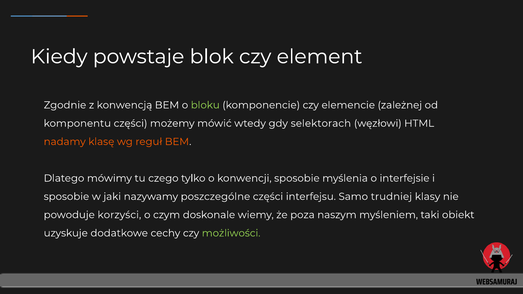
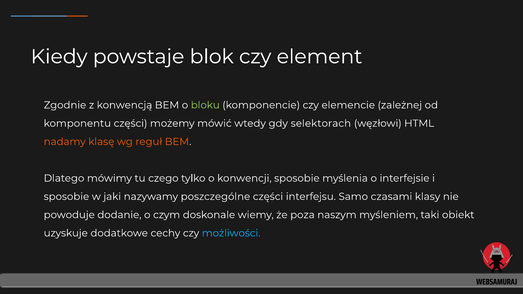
trudniej: trudniej -> czasami (391, 197)
korzyści: korzyści -> dodanie (119, 215)
możliwości colour: light green -> light blue (231, 233)
